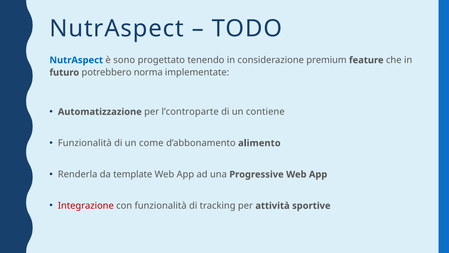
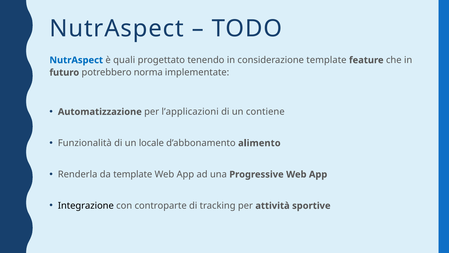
sono: sono -> quali (124, 60)
considerazione premium: premium -> template (326, 60)
l’controparte: l’controparte -> l’applicazioni (190, 112)
come: come -> locale (151, 143)
Integrazione colour: red -> black (86, 205)
con funzionalità: funzionalità -> controparte (161, 205)
